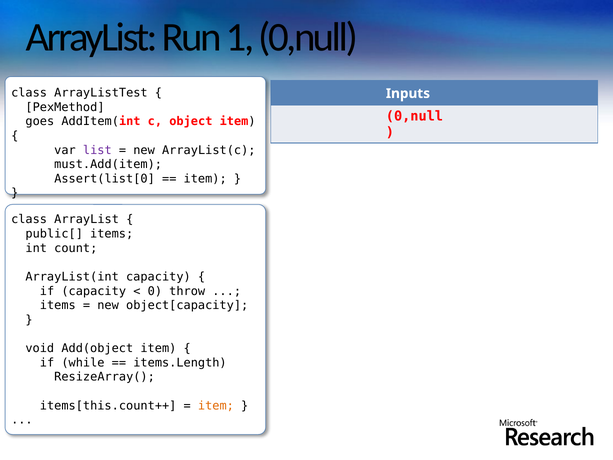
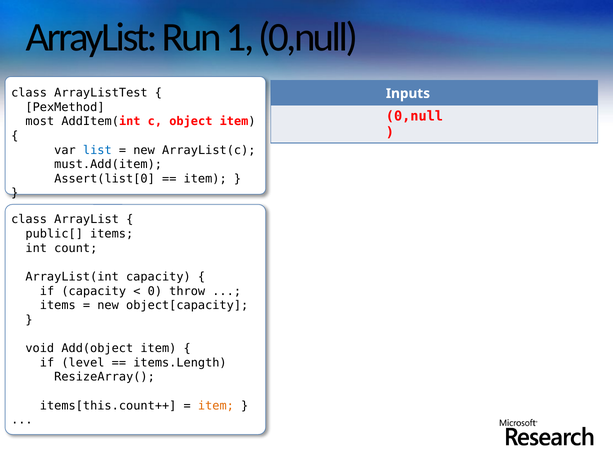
goes: goes -> most (40, 121)
list colour: purple -> blue (97, 150)
while: while -> level (83, 363)
